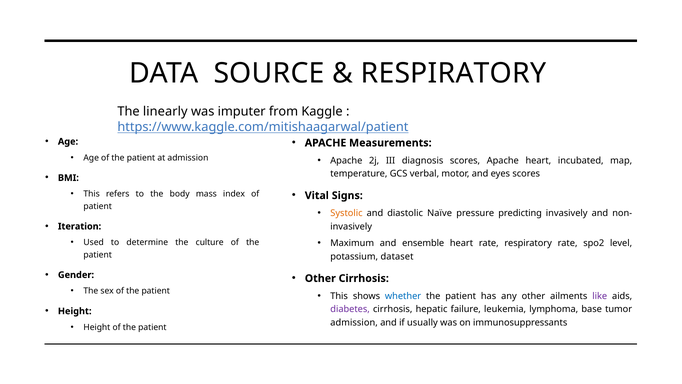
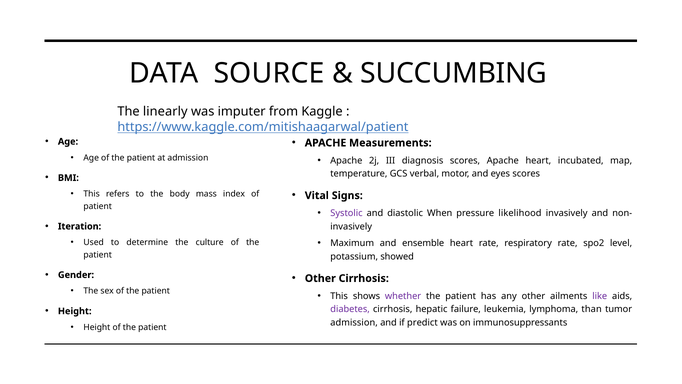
RESPIRATORY: RESPIRATORY -> SUCCUMBING (454, 73)
Systolic colour: orange -> purple (346, 213)
Naïve: Naïve -> When (440, 213)
predicting: predicting -> likelihood (520, 213)
dataset: dataset -> showed (397, 256)
whether colour: blue -> purple (403, 296)
base: base -> than (592, 309)
usually: usually -> predict (422, 322)
